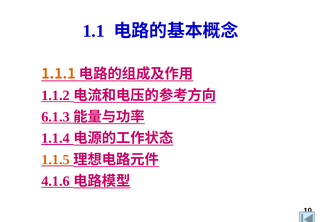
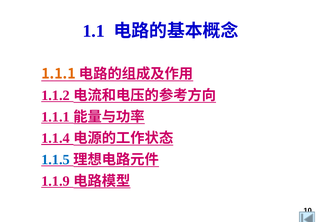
6.1.3: 6.1.3 -> 1.1.1 (56, 117)
1.1.5 colour: orange -> blue (56, 160)
4.1.6: 4.1.6 -> 1.1.9 (56, 181)
